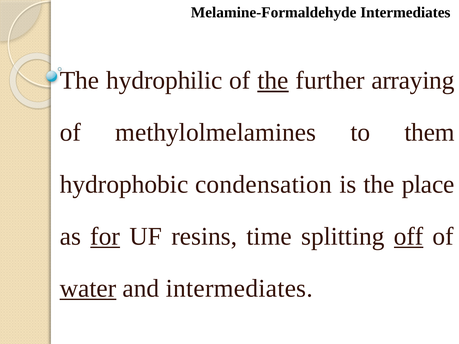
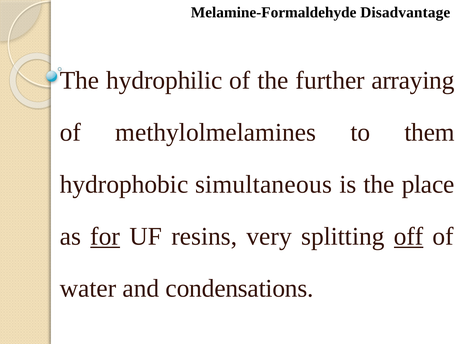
Melamine-Formaldehyde Intermediates: Intermediates -> Disadvantage (405, 12)
the underline: present -> none (273, 81)
condensation: condensation -> simultaneous (264, 185)
time: time -> very (269, 237)
water underline: present -> none (88, 289)
and intermediates: intermediates -> condensations (240, 289)
